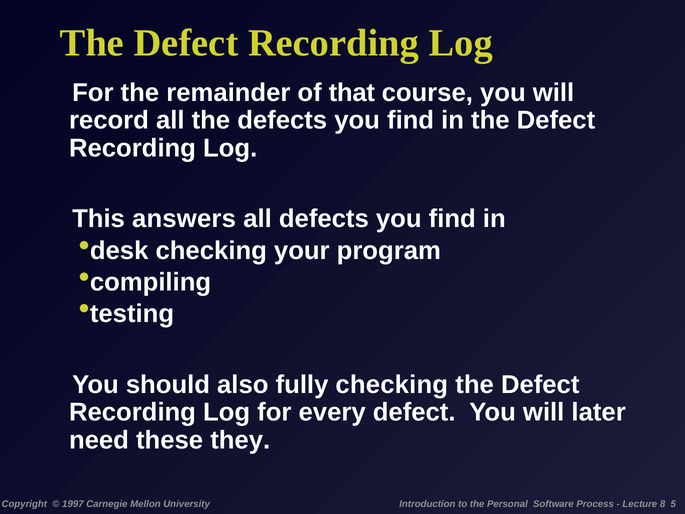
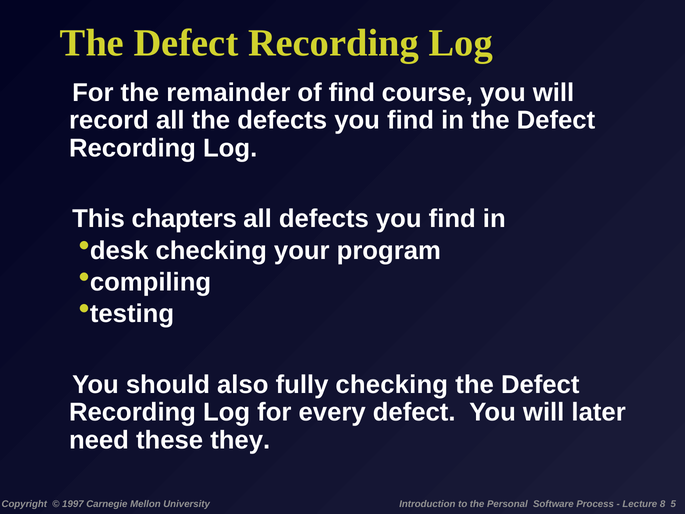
of that: that -> find (352, 93)
answers: answers -> chapters (184, 219)
